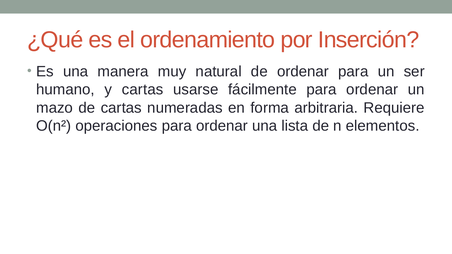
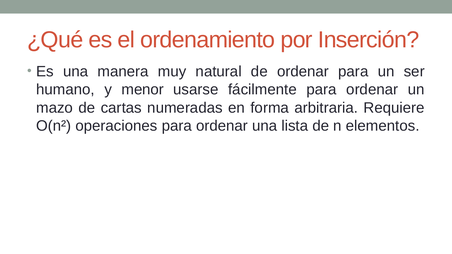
y cartas: cartas -> menor (143, 90)
